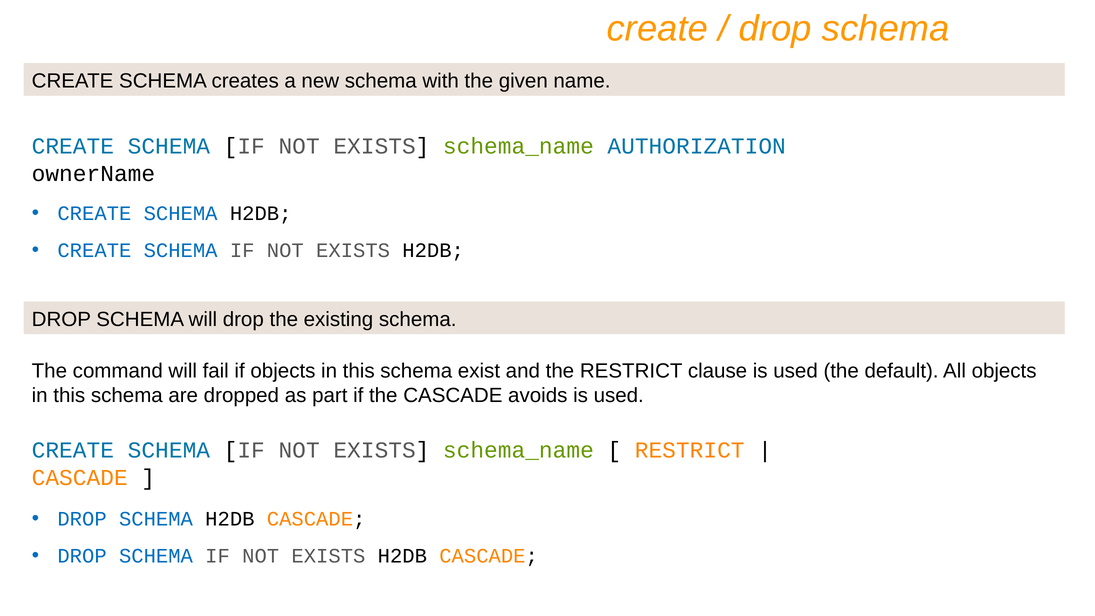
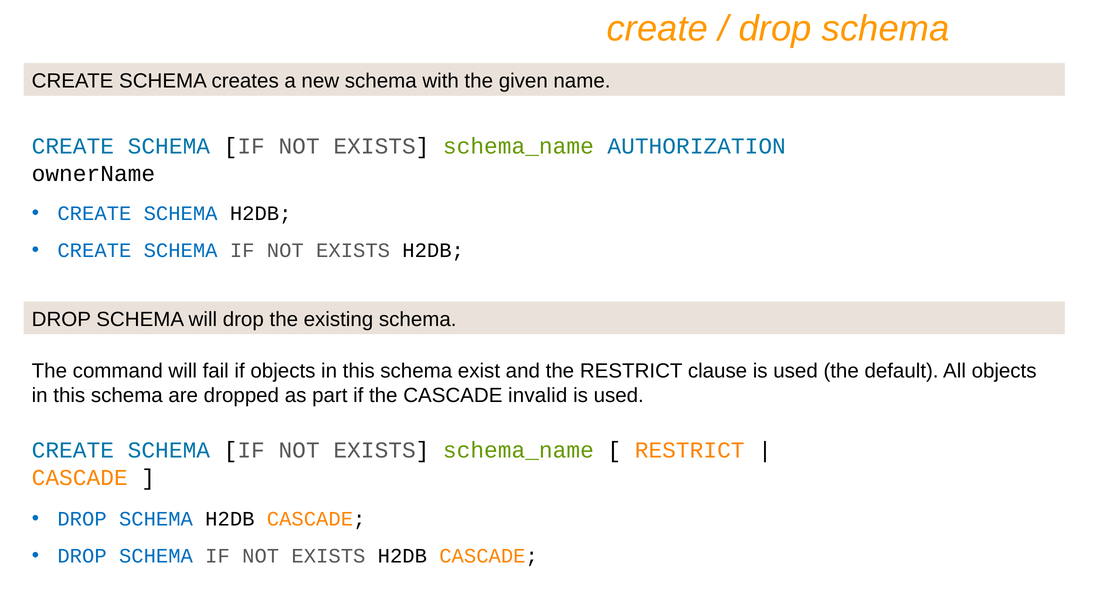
avoids: avoids -> invalid (538, 396)
